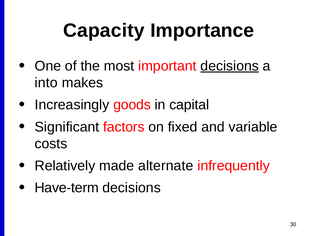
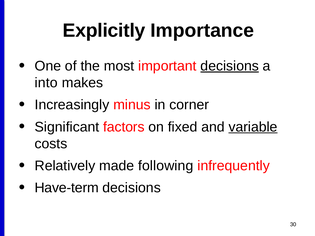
Capacity: Capacity -> Explicitly (104, 30)
goods: goods -> minus (132, 105)
capital: capital -> corner (189, 105)
variable underline: none -> present (253, 127)
alternate: alternate -> following (166, 166)
